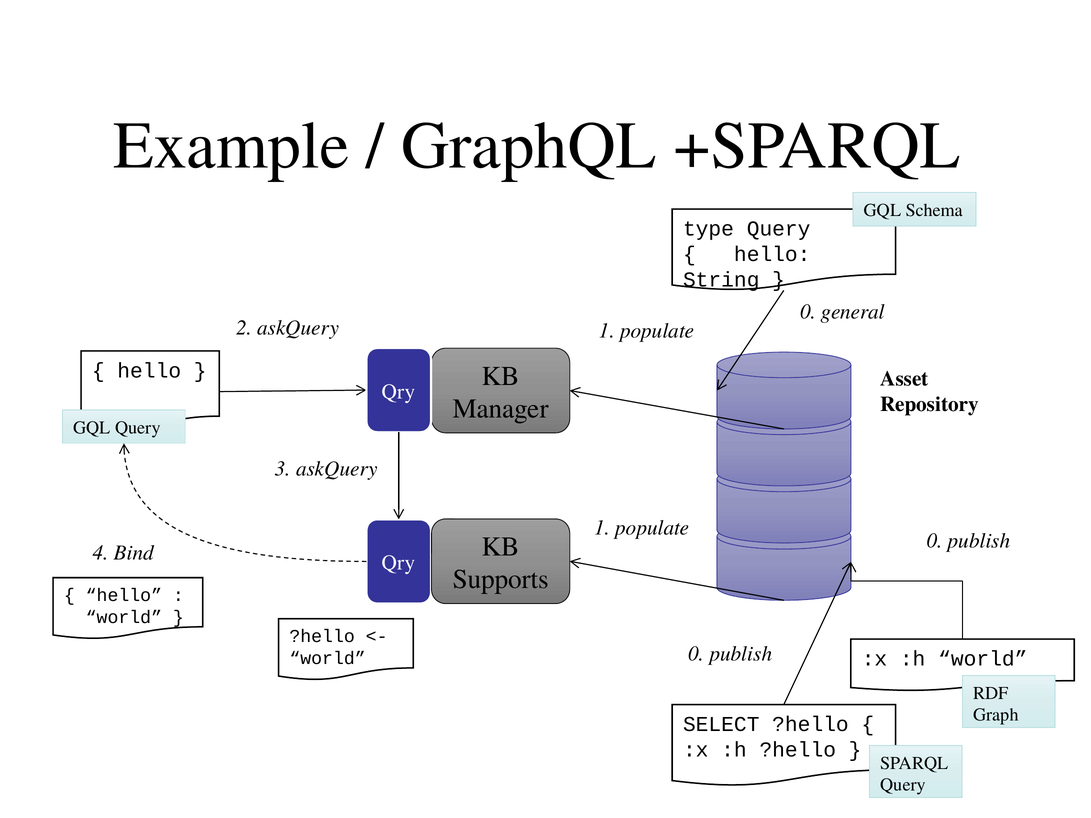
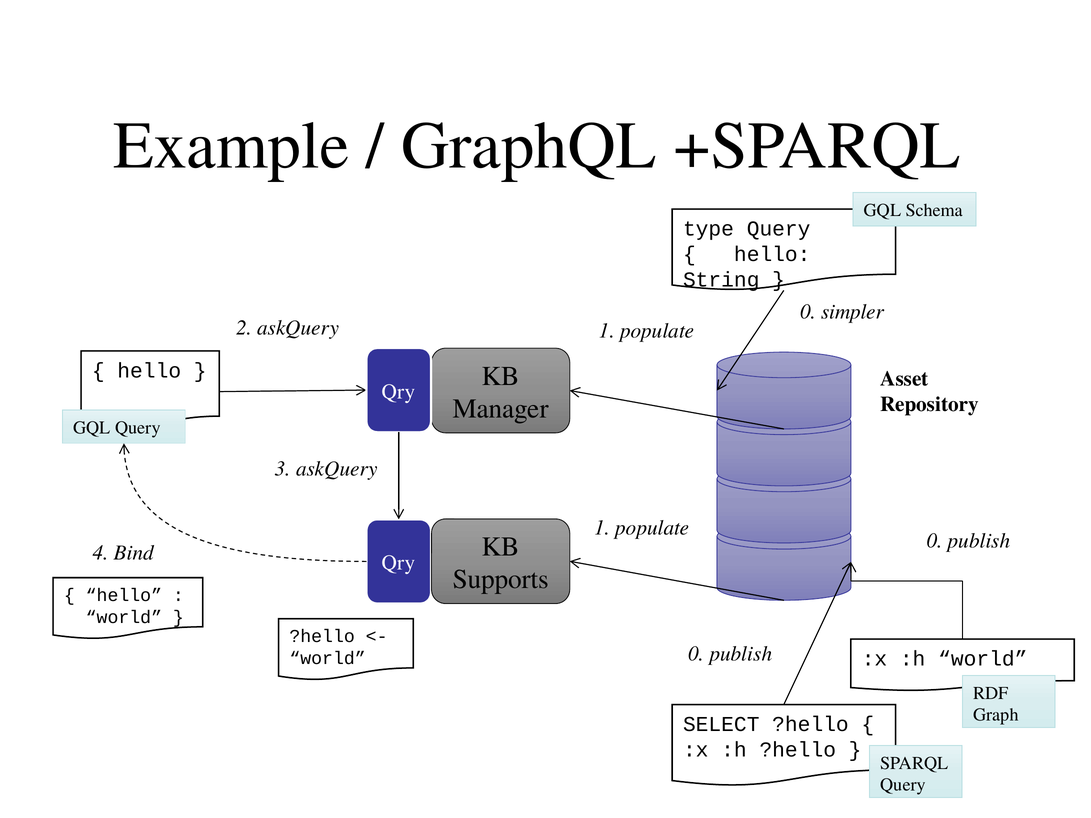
general: general -> simpler (853, 312)
